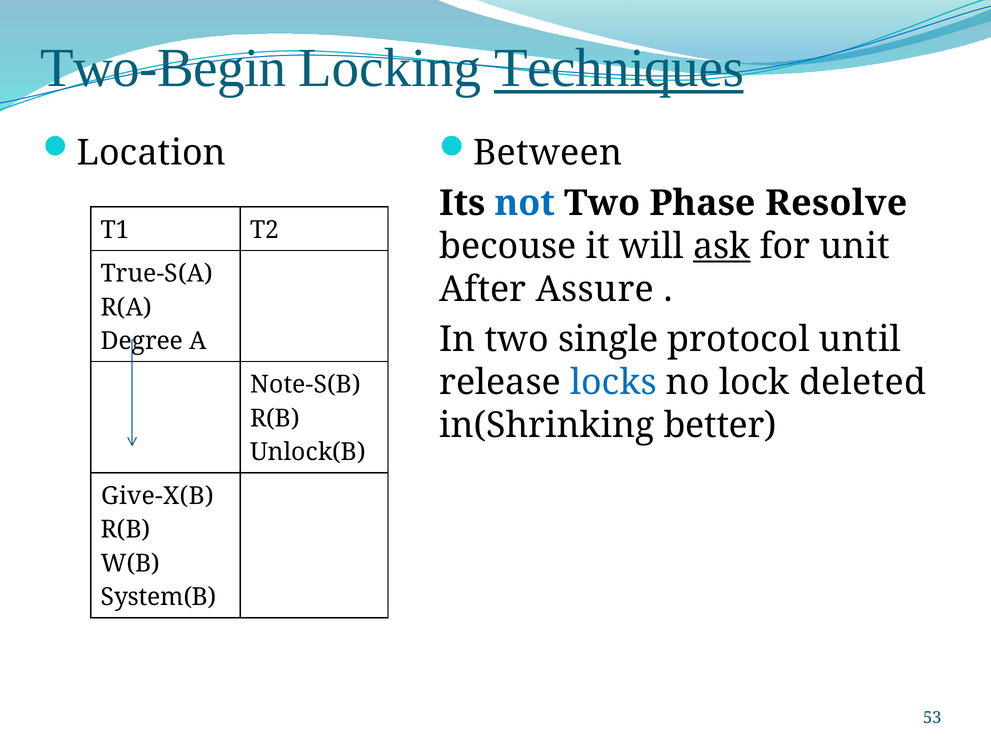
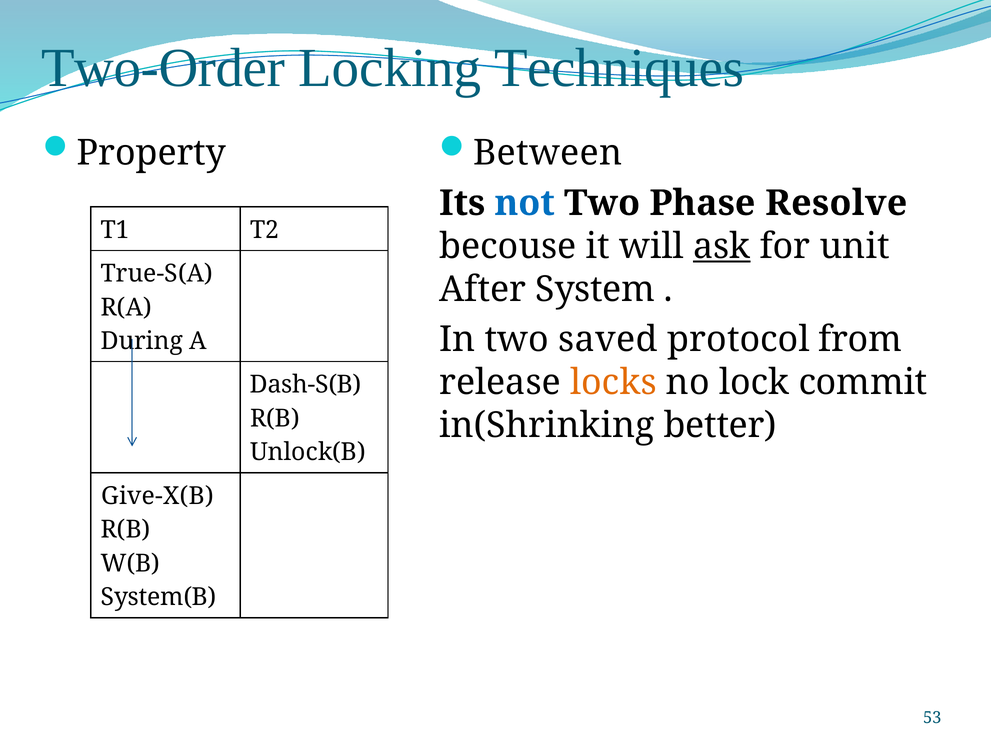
Two-Begin: Two-Begin -> Two-Order (163, 68)
Techniques underline: present -> none (619, 68)
Location: Location -> Property (151, 153)
Assure: Assure -> System (595, 289)
single: single -> saved (608, 339)
until: until -> from (860, 339)
Degree: Degree -> During (142, 341)
locks colour: blue -> orange (613, 382)
deleted: deleted -> commit (863, 382)
Note-S(B: Note-S(B -> Dash-S(B (306, 384)
